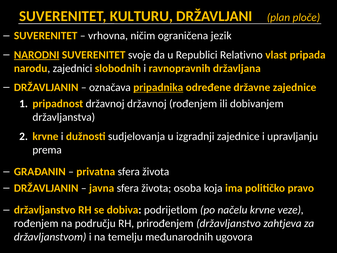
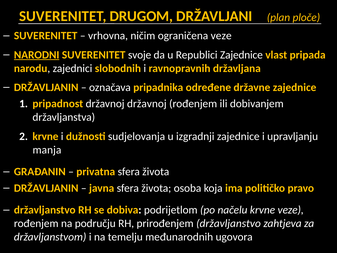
KULTURU: KULTURU -> DRUGOM (141, 16)
ograničena jezik: jezik -> veze (221, 36)
Republici Relativno: Relativno -> Zajednice (241, 55)
pripadnika underline: present -> none (158, 87)
prema: prema -> manja (47, 150)
